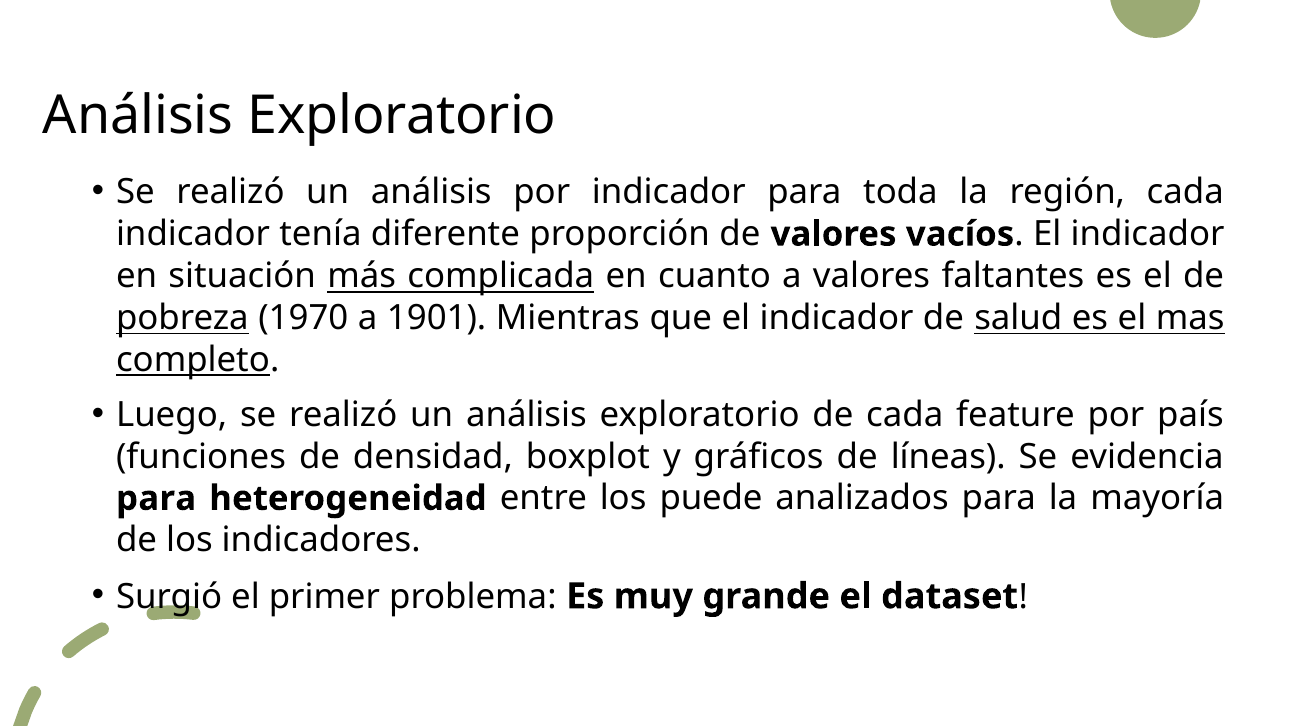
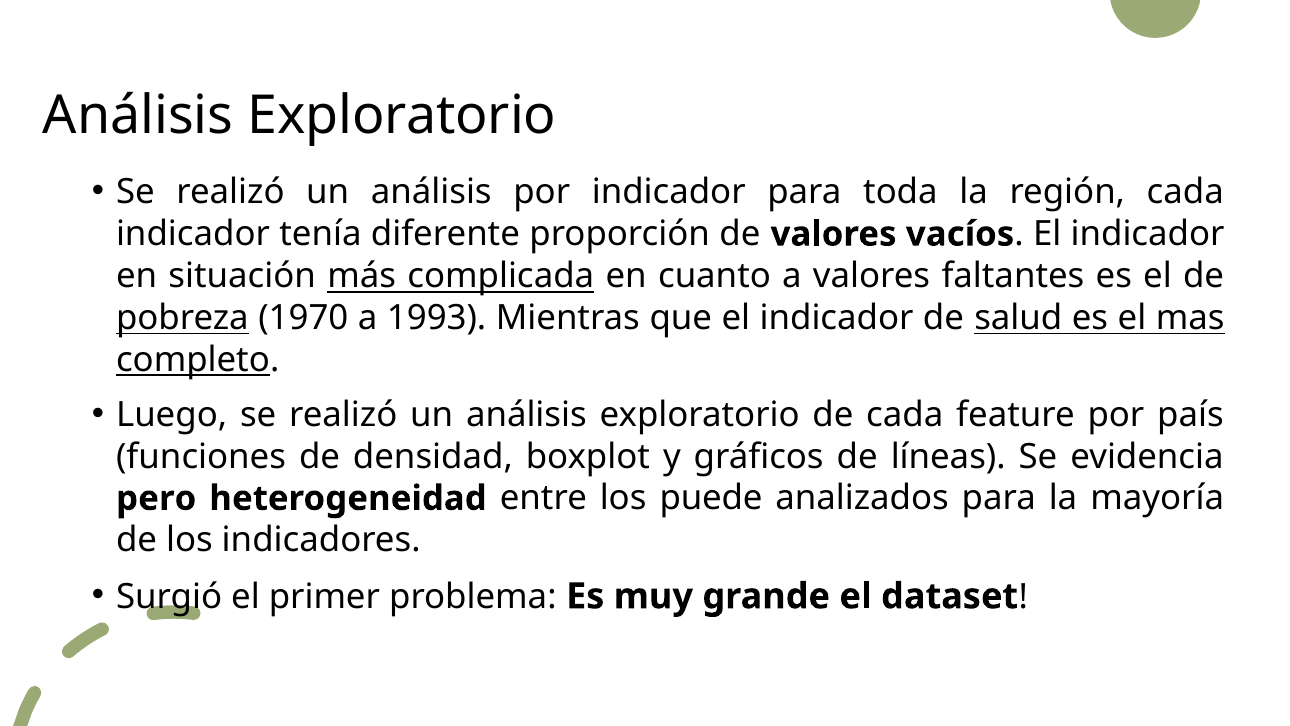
1901: 1901 -> 1993 (437, 318)
para: para -> pero (156, 498)
